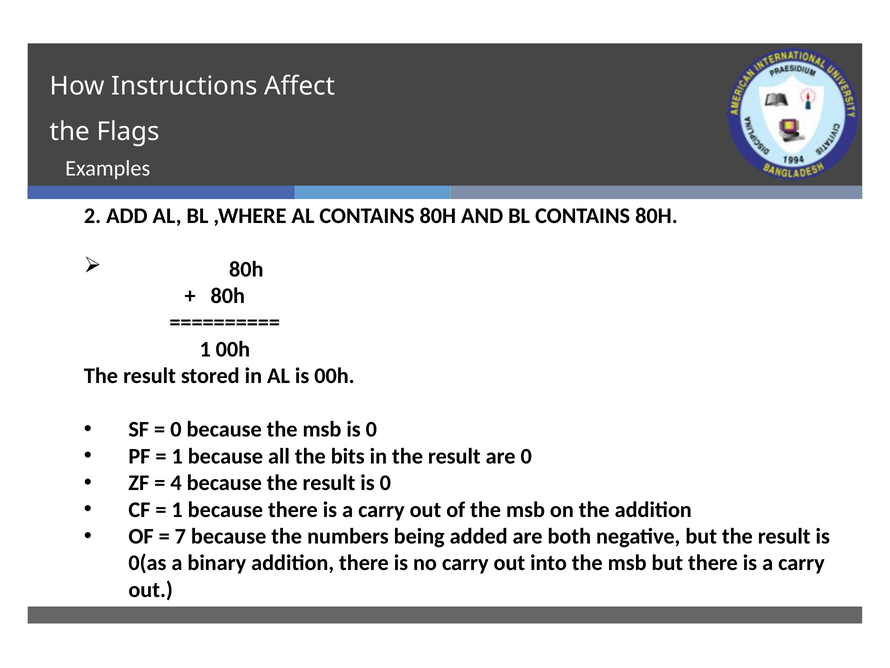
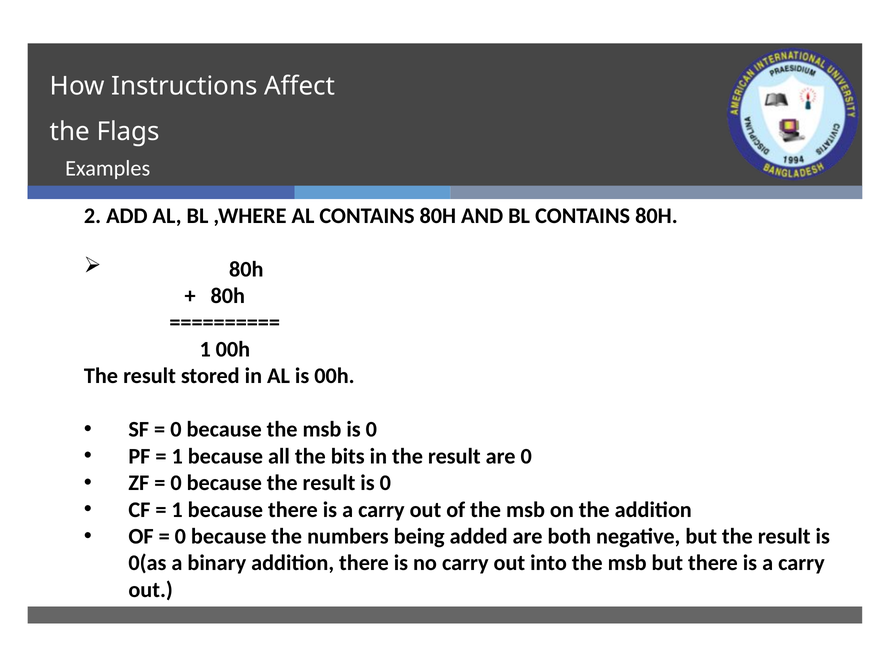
4: 4 -> 0 (176, 483)
7: 7 -> 0 (180, 536)
